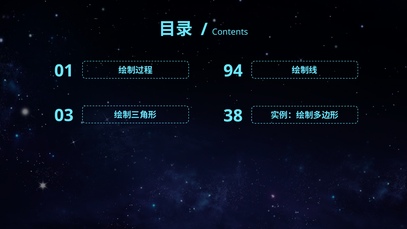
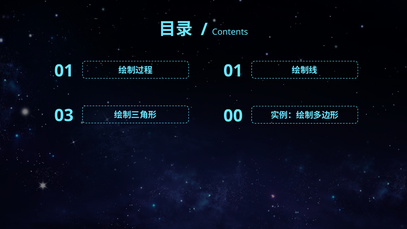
94: 94 -> 01 (233, 71)
38: 38 -> 00 (233, 116)
